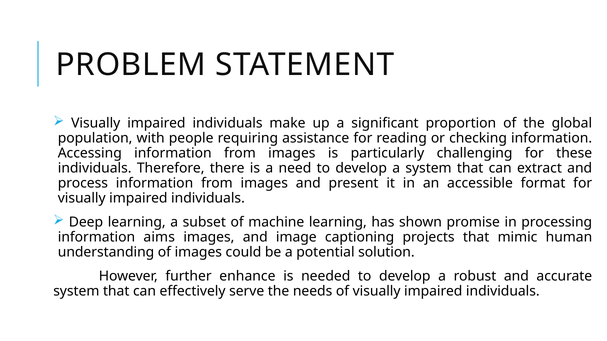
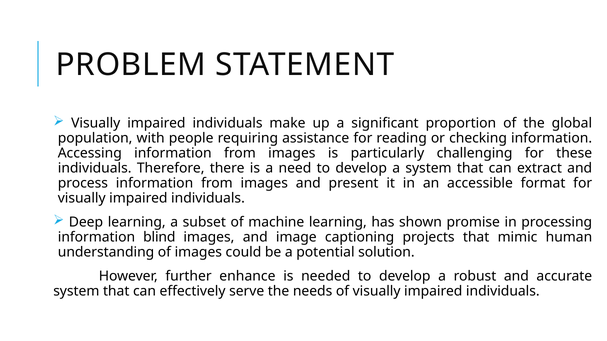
aims: aims -> blind (159, 237)
